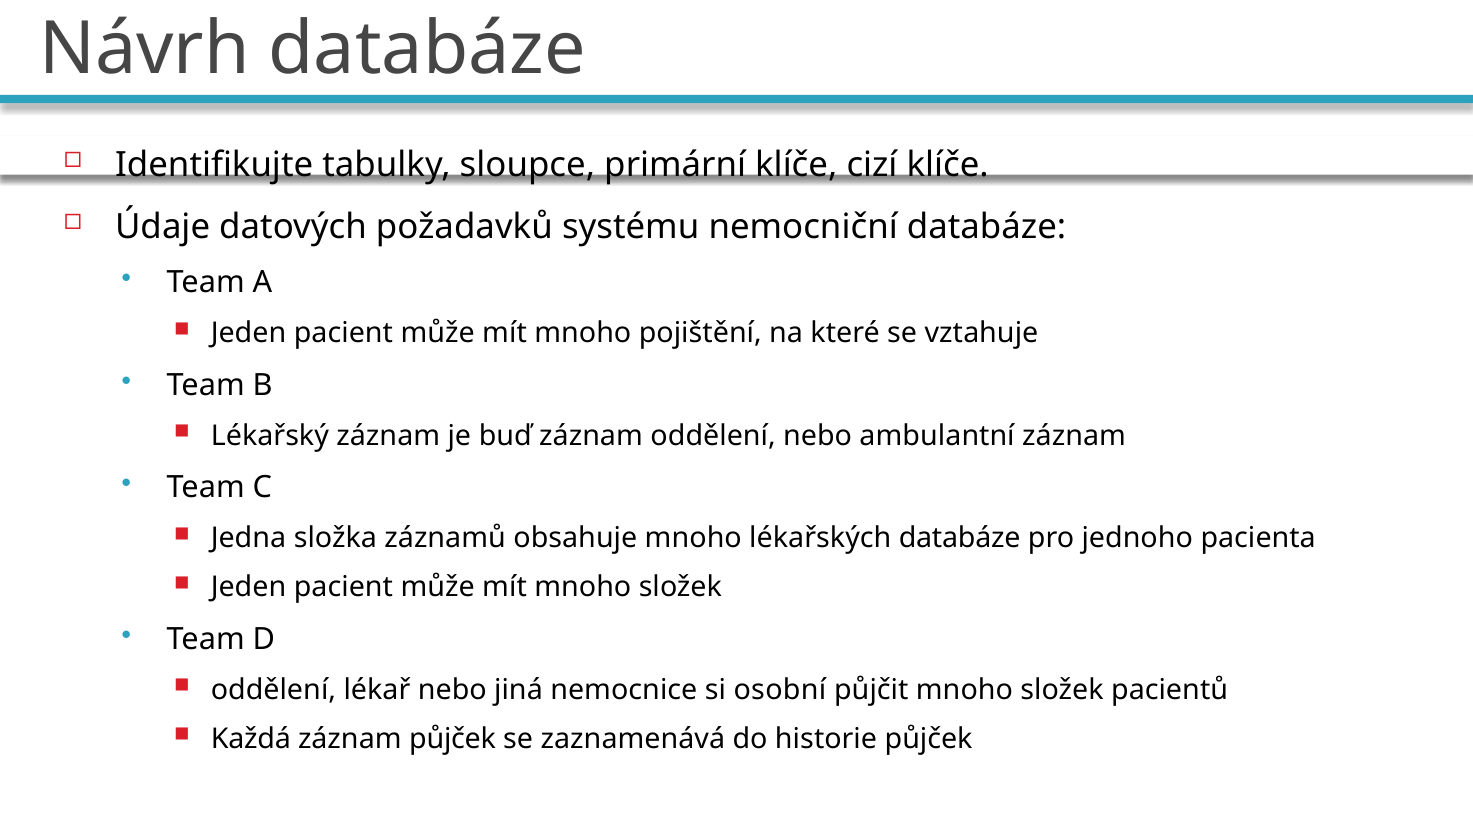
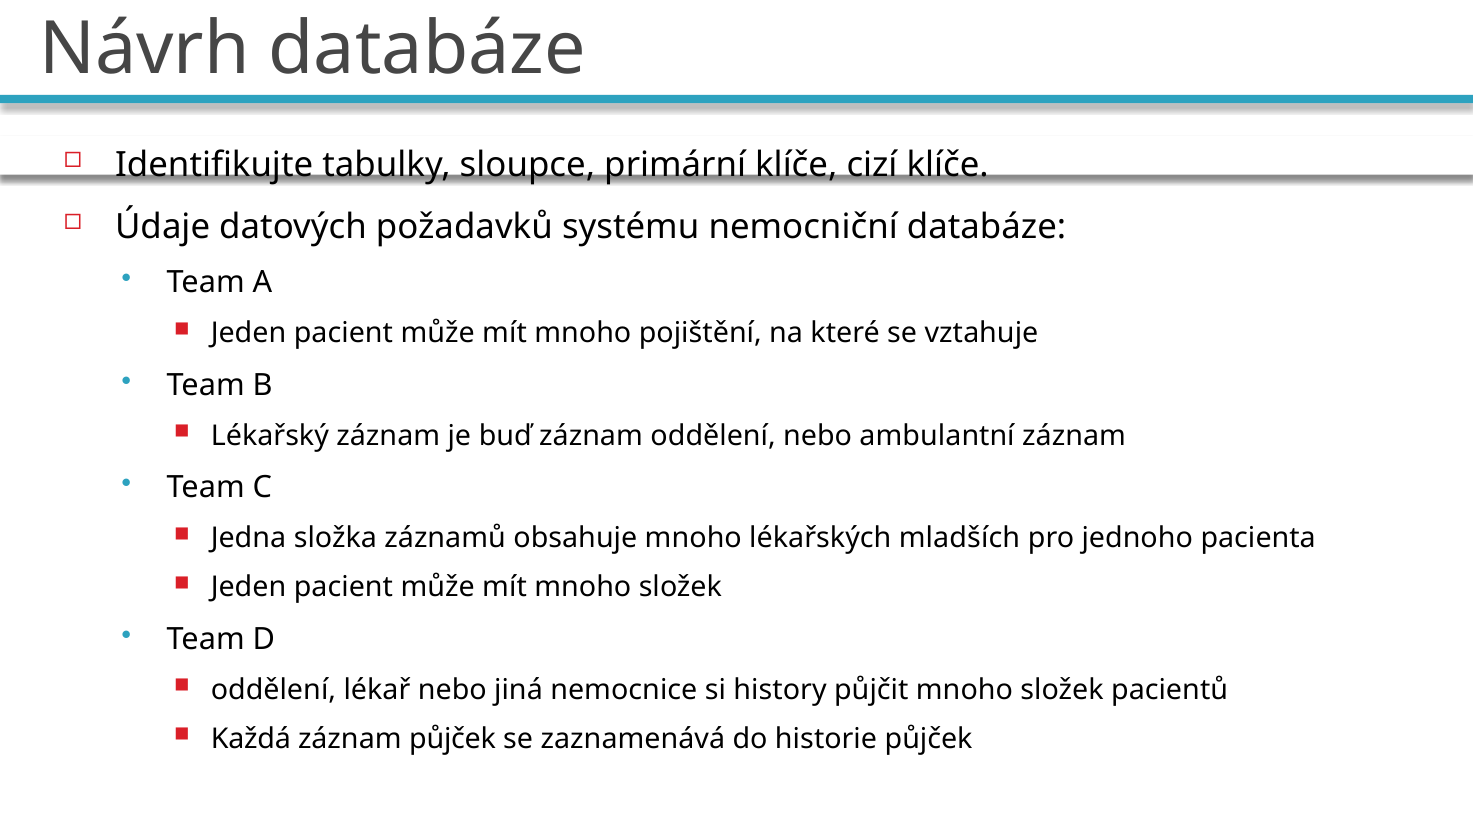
lékařských databáze: databáze -> mladších (959, 538)
osobní: osobní -> history (780, 690)
